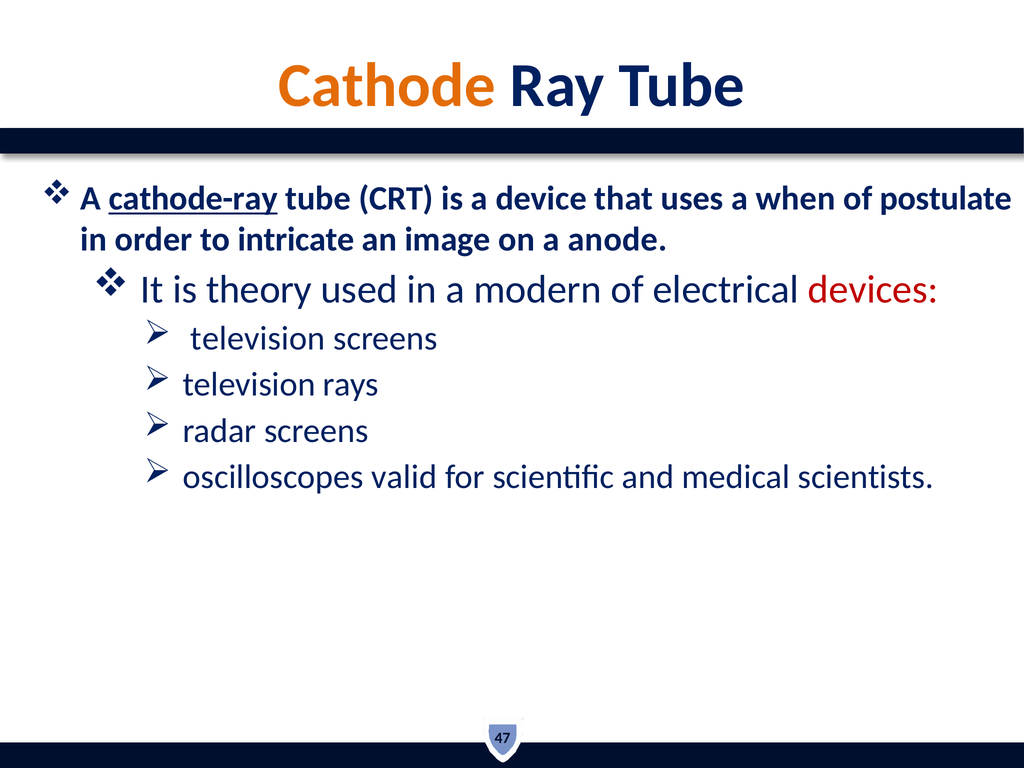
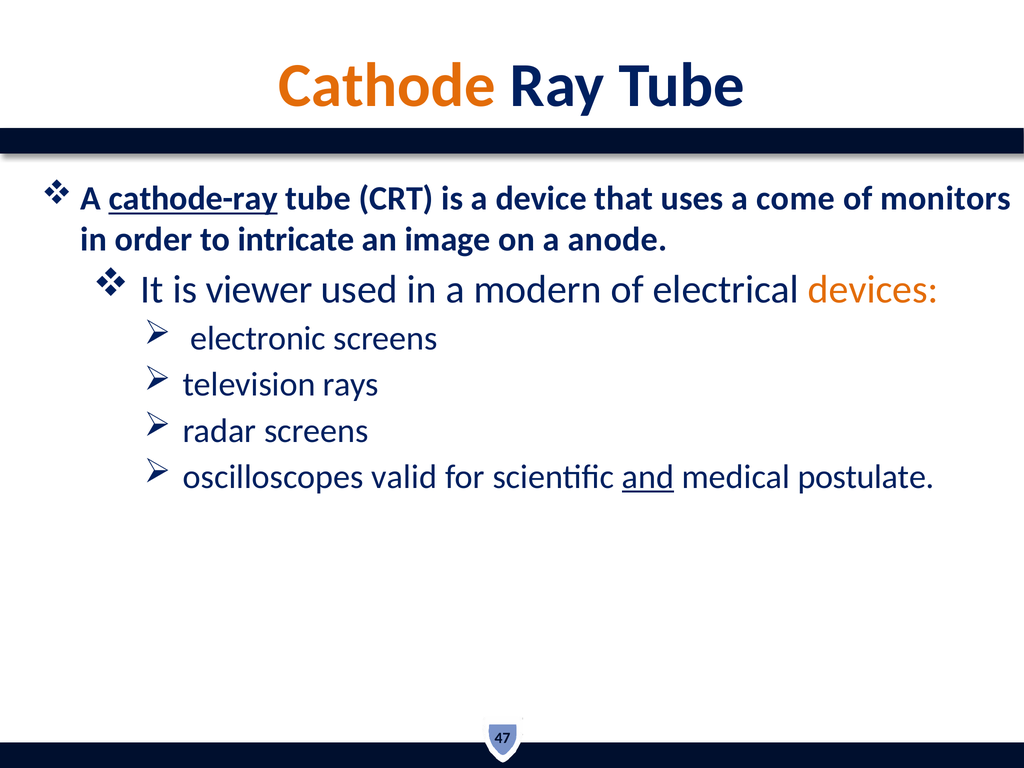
when: when -> come (796, 199)
postulate: postulate -> monitors (946, 199)
theory: theory -> viewer (259, 290)
devices colour: red -> orange (873, 290)
television: television -> electronic (258, 339)
and underline: none -> present (648, 477)
scientists: scientists -> postulate (866, 477)
